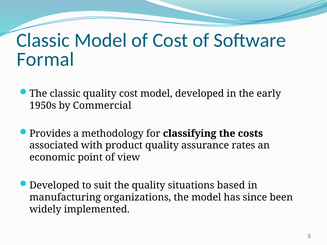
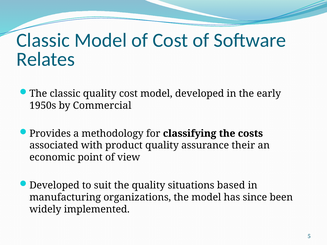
Formal: Formal -> Relates (46, 59)
rates: rates -> their (243, 146)
